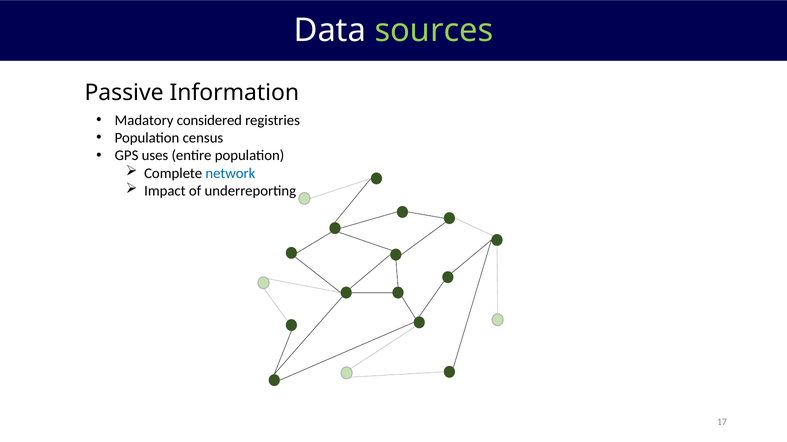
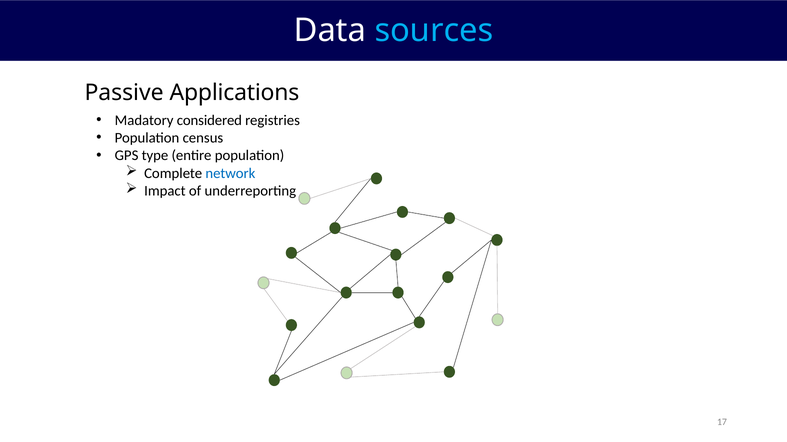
sources colour: light green -> light blue (434, 30)
Information: Information -> Applications (234, 93)
uses: uses -> type (155, 156)
